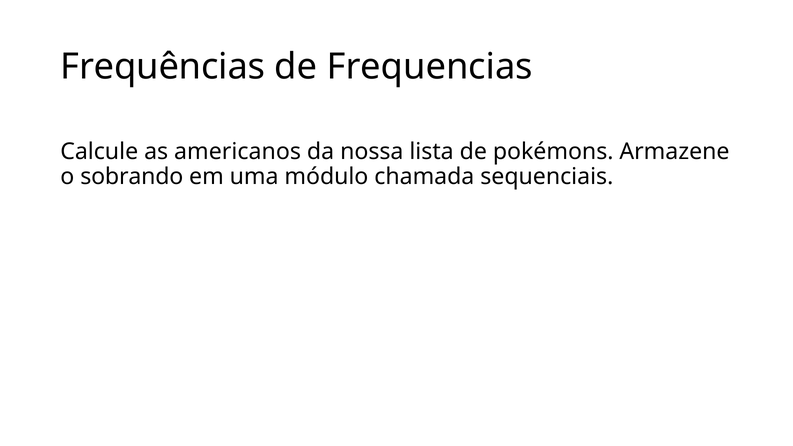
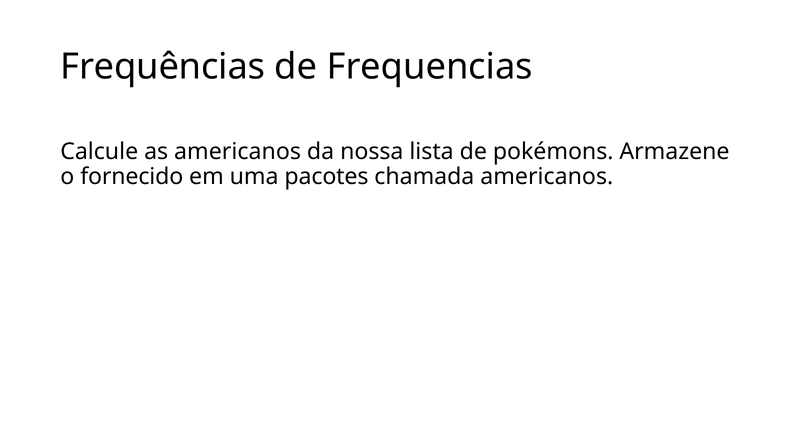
sobrando: sobrando -> fornecido (132, 177)
módulo: módulo -> pacotes (326, 177)
chamada sequenciais: sequenciais -> americanos (547, 177)
